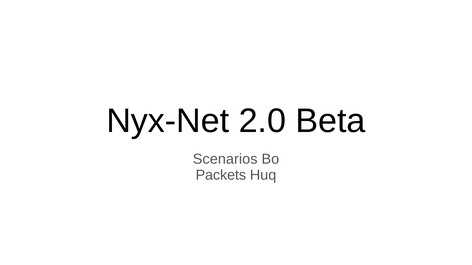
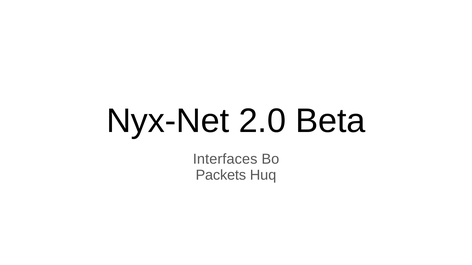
Scenarios: Scenarios -> Interfaces (225, 159)
